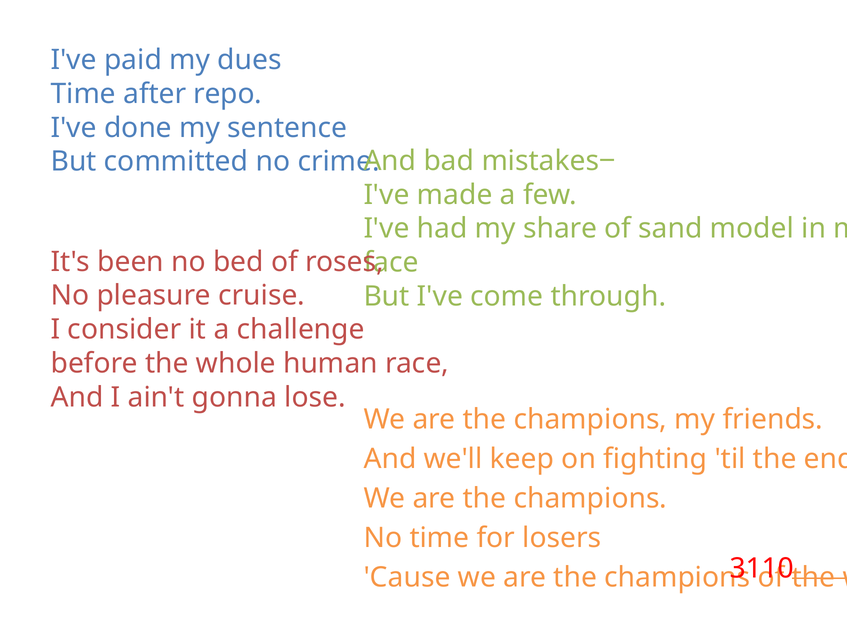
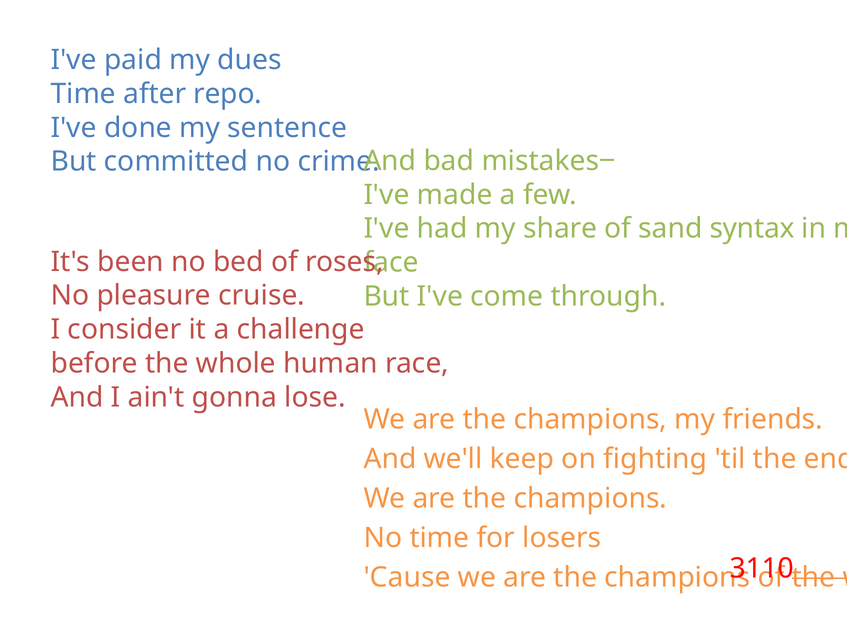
model: model -> syntax (752, 229)
